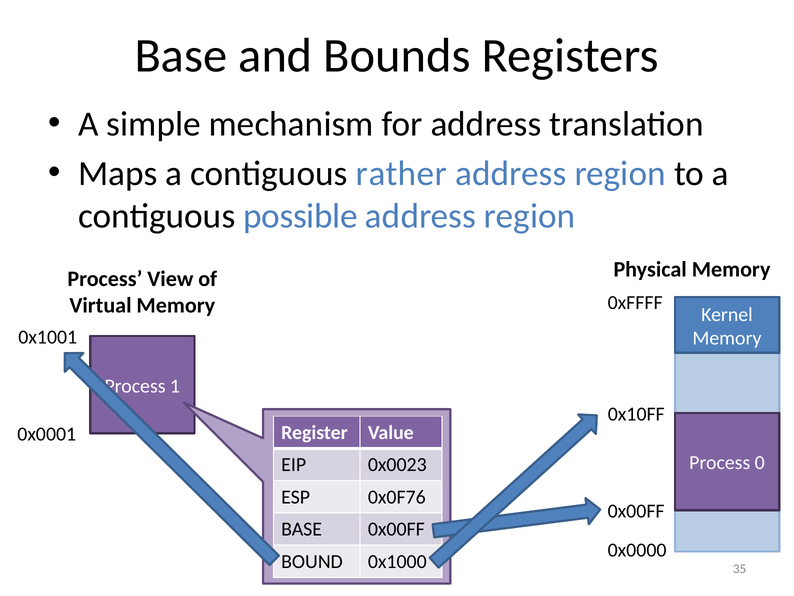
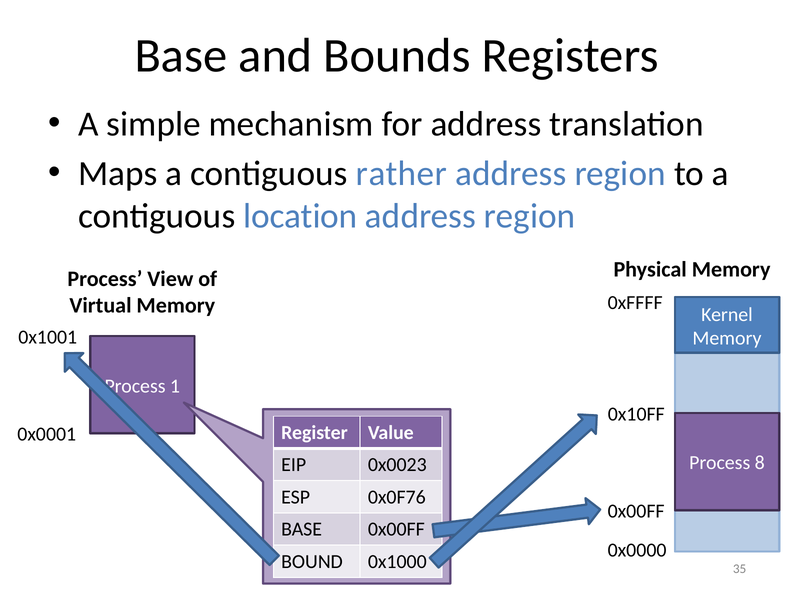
possible: possible -> location (300, 216)
0: 0 -> 8 (760, 463)
